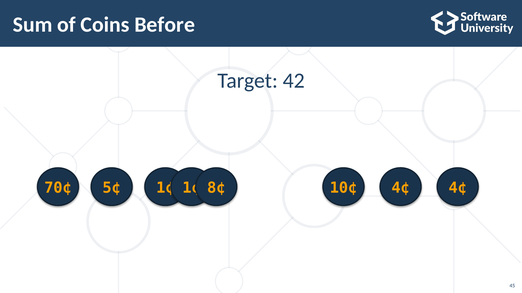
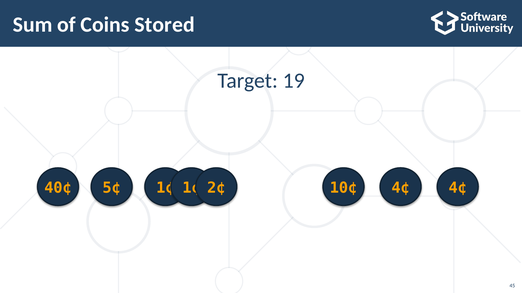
Before: Before -> Stored (165, 25)
42: 42 -> 19 (294, 81)
8¢: 8¢ -> 2¢ (216, 188)
70¢: 70¢ -> 40¢ (58, 188)
